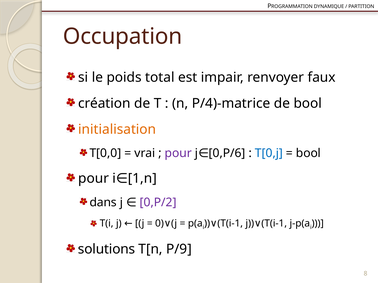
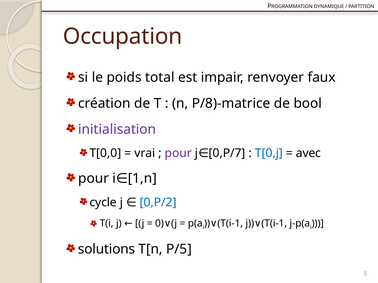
P/4)-matrice: P/4)-matrice -> P/8)-matrice (231, 103)
initialisation colour: orange -> purple (117, 130)
0,P/6: 0,P/6 -> 0,P/7 (227, 154)
bool: bool -> avec (308, 154)
dans: dans -> cycle (103, 203)
0,P/2 colour: purple -> blue (158, 203)
P/9: P/9 -> P/5 (179, 250)
